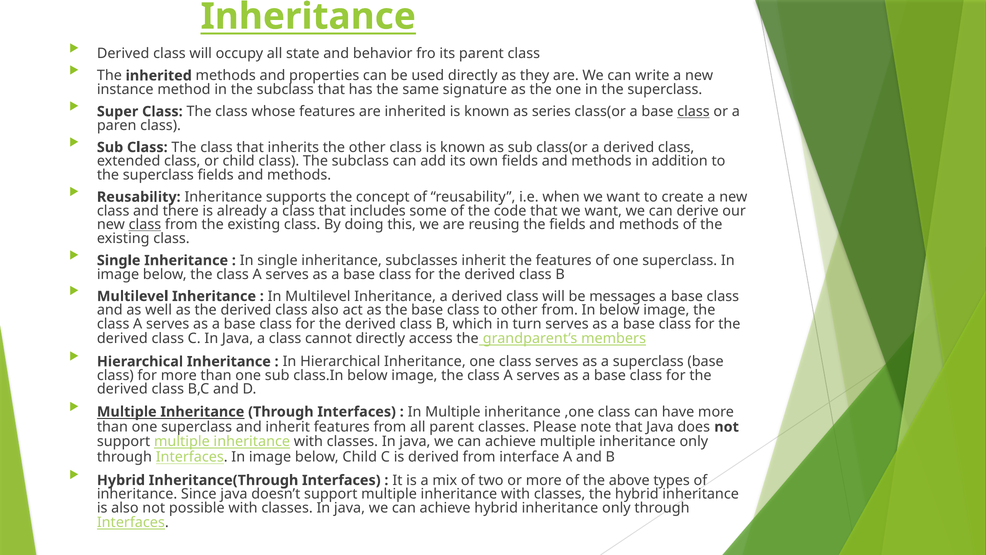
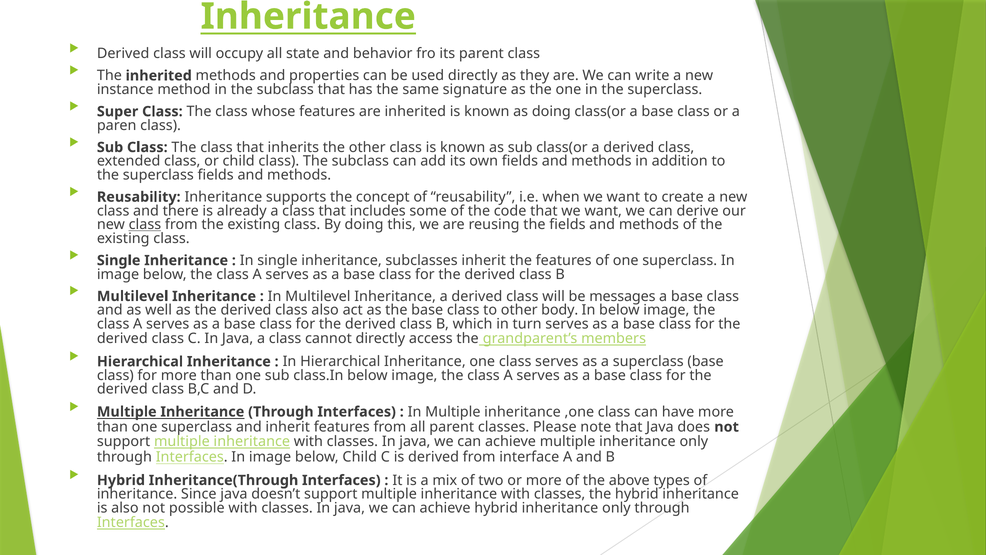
as series: series -> doing (551, 111)
class underline: present -> none (693, 111)
other from: from -> body (560, 310)
